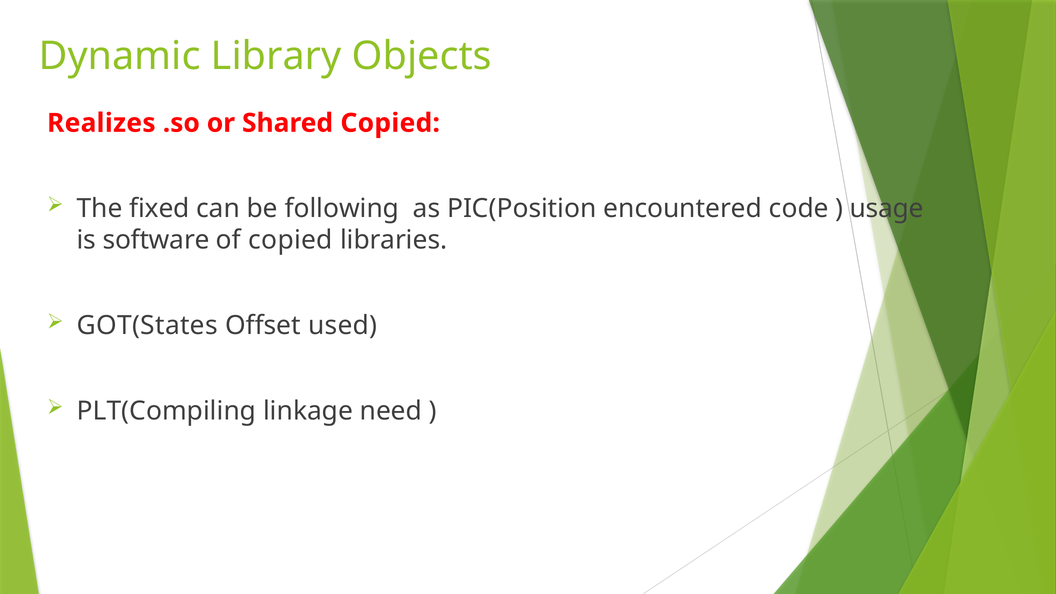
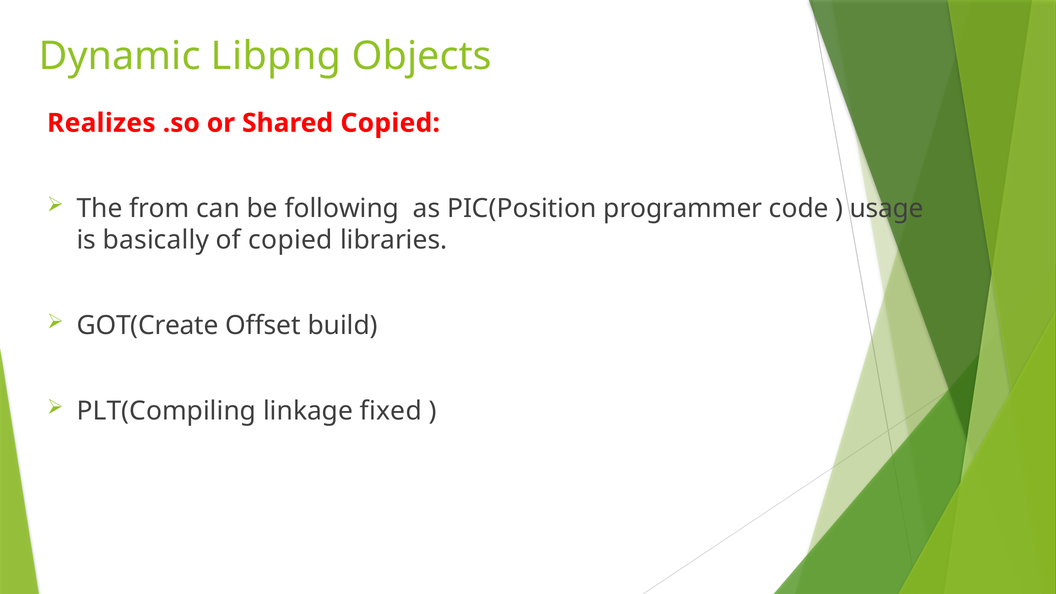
Library: Library -> Libpng (276, 56)
fixed: fixed -> from (159, 208)
encountered: encountered -> programmer (683, 208)
software: software -> basically (156, 240)
GOT(States: GOT(States -> GOT(Create (148, 325)
used: used -> build (343, 325)
need: need -> fixed (391, 411)
